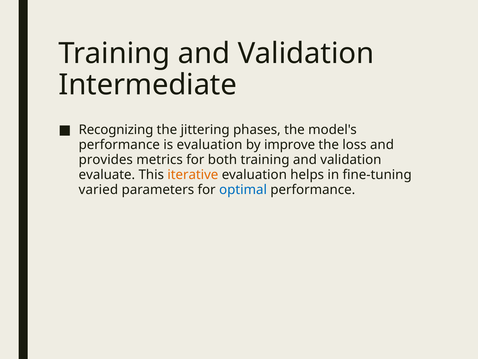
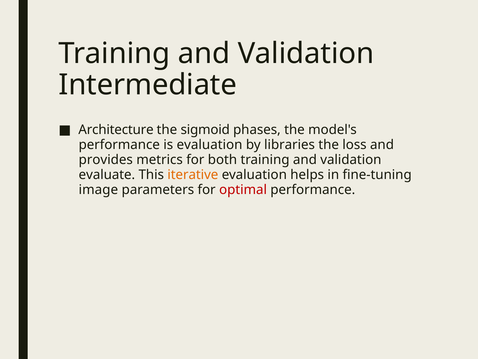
Recognizing: Recognizing -> Architecture (116, 129)
jittering: jittering -> sigmoid (205, 129)
improve: improve -> libraries (290, 144)
varied: varied -> image (98, 189)
optimal colour: blue -> red (243, 189)
